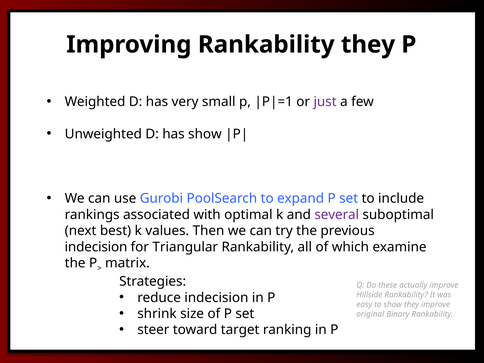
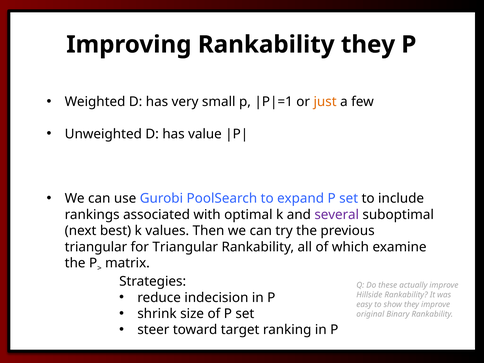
just colour: purple -> orange (325, 102)
has show: show -> value (205, 134)
indecision: indecision -> triangular (96, 247)
